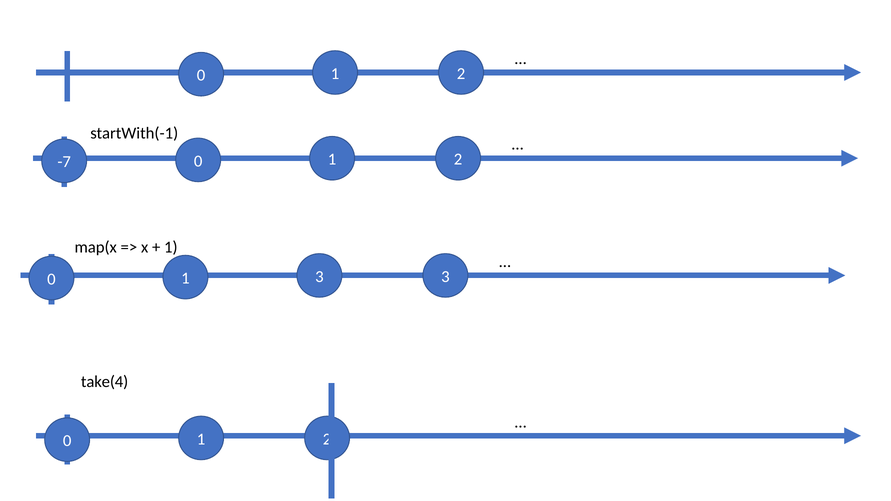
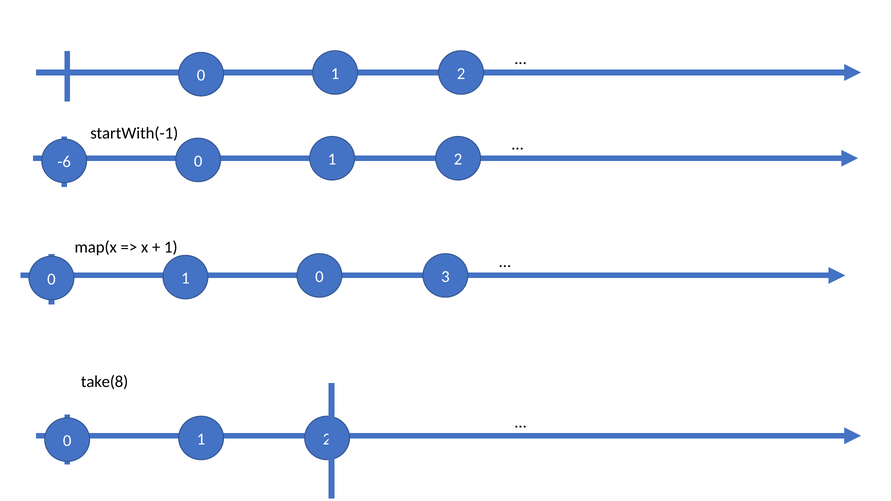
-7: -7 -> -6 (64, 162)
1 3: 3 -> 0 (319, 277)
take(4: take(4 -> take(8 (105, 382)
